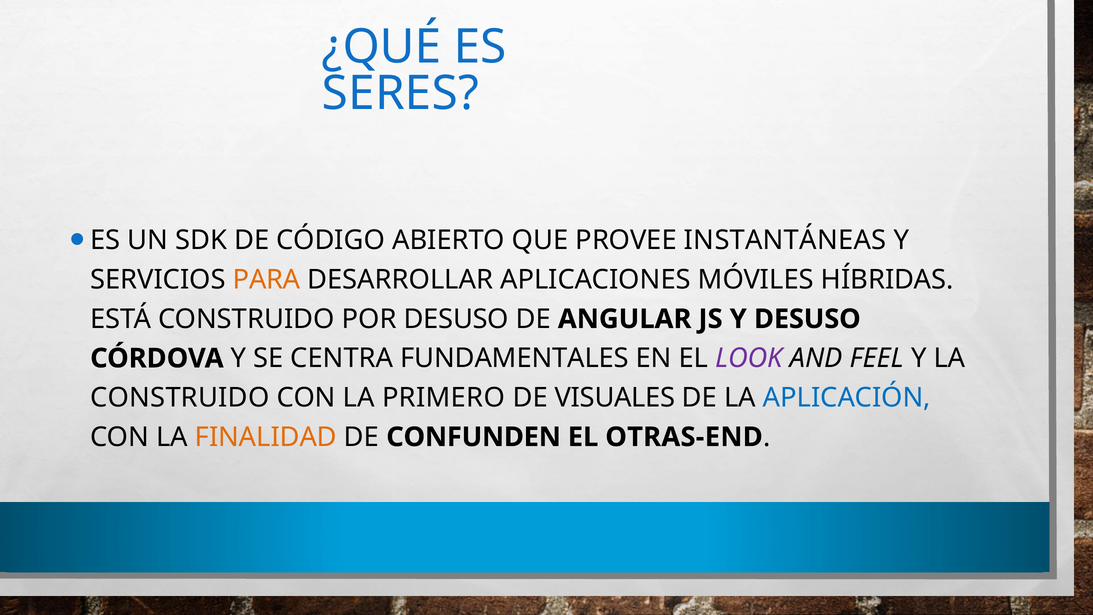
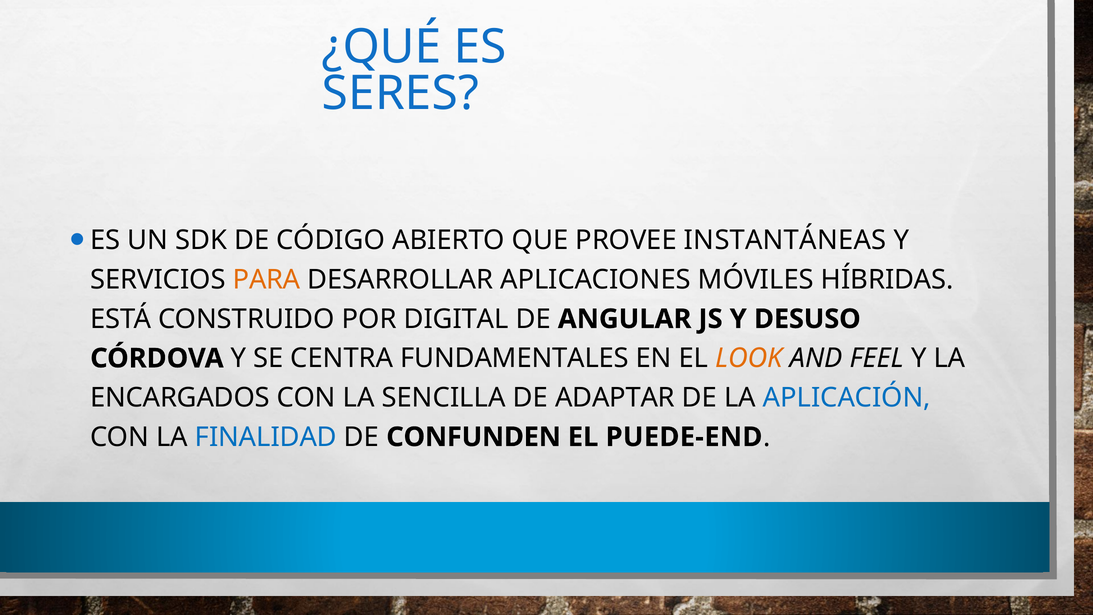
POR DESUSO: DESUSO -> DIGITAL (456, 319)
LOOK colour: purple -> orange (749, 358)
CONSTRUIDO: CONSTRUIDO -> ENCARGADOS (180, 398)
PRIMERO: PRIMERO -> SENCILLA (444, 398)
VISUALES: VISUALES -> ADAPTAR (615, 398)
FINALIDAD colour: orange -> blue (266, 437)
OTRAS-END: OTRAS-END -> PUEDE-END (684, 437)
